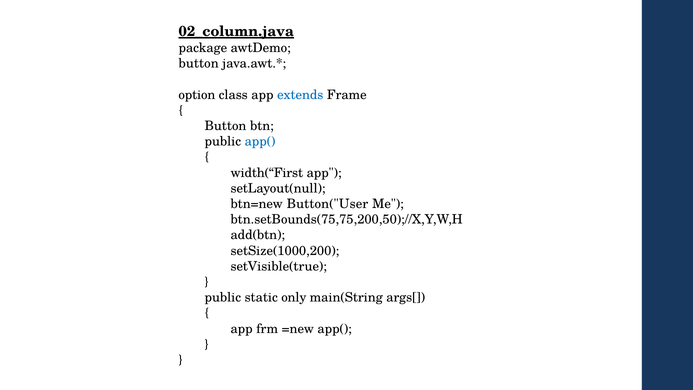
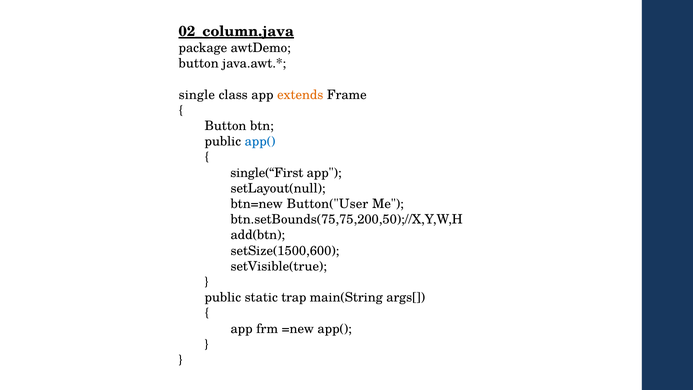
option: option -> single (197, 95)
extends colour: blue -> orange (300, 95)
width(“First: width(“First -> single(“First (267, 173)
setSize(1000,200: setSize(1000,200 -> setSize(1500,600 (285, 251)
only: only -> trap (294, 297)
